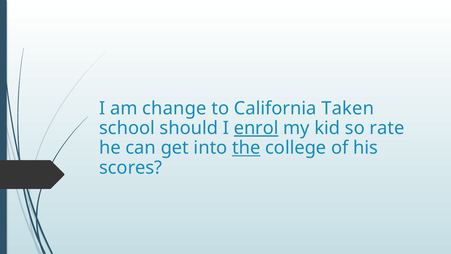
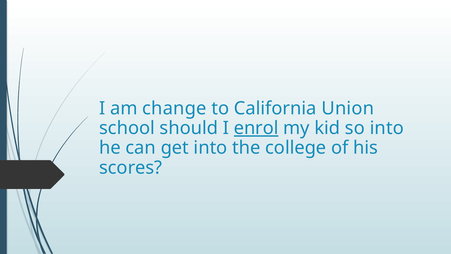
Taken: Taken -> Union (348, 108)
so rate: rate -> into (387, 128)
the underline: present -> none (246, 148)
